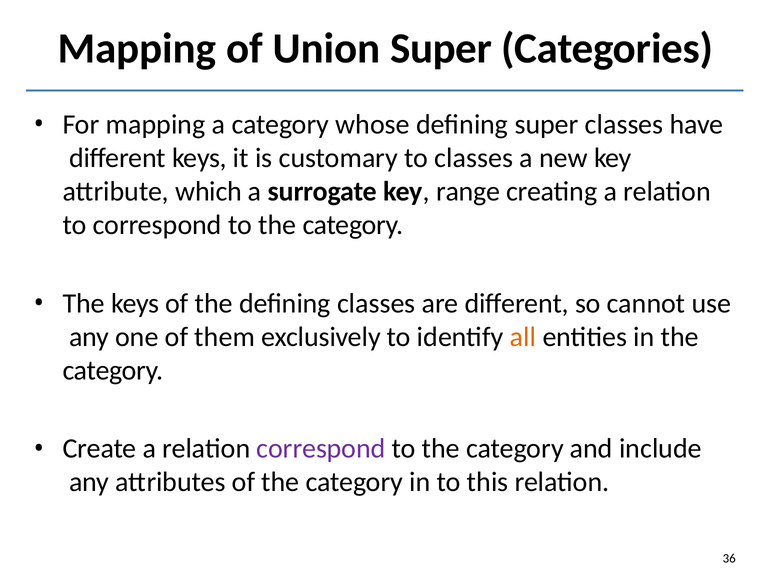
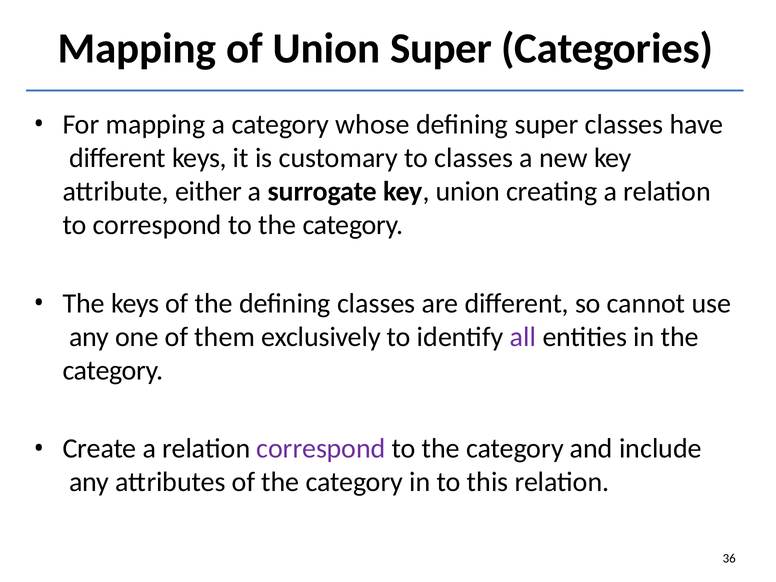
which: which -> either (209, 192)
key range: range -> union (468, 192)
all colour: orange -> purple (523, 337)
